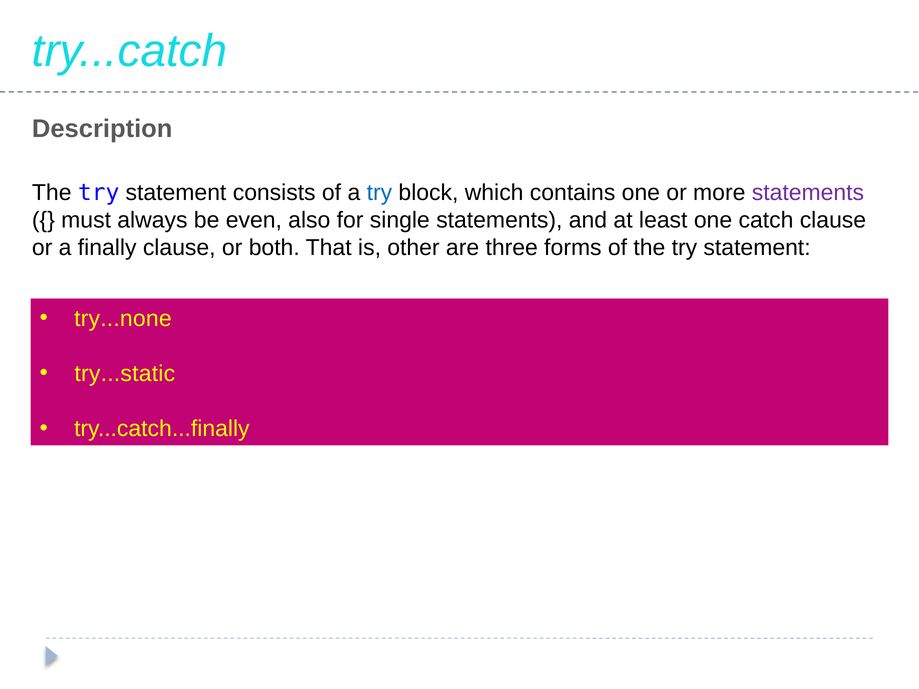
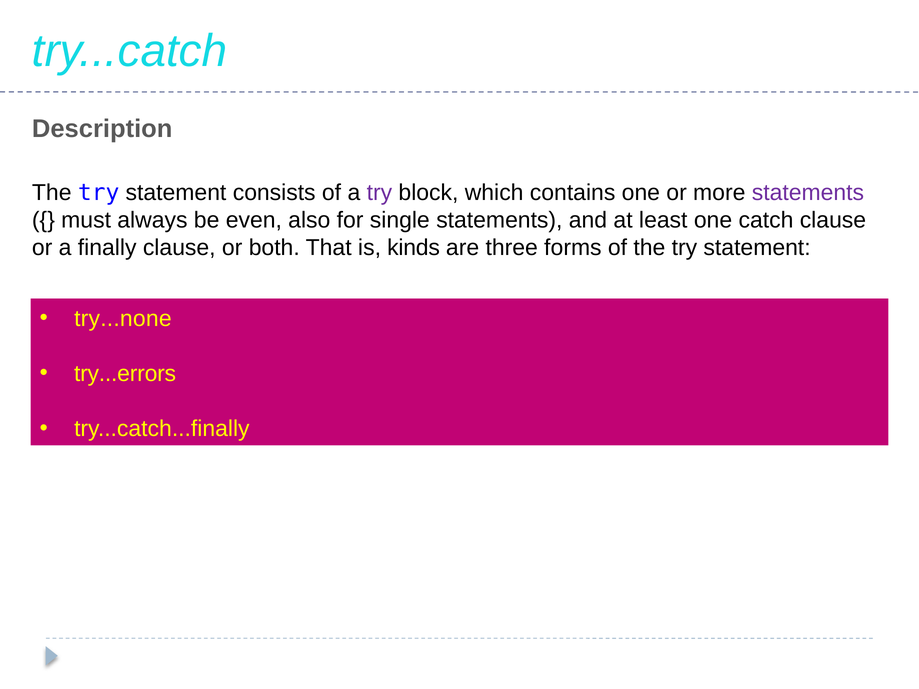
try colour: blue -> purple (379, 193)
other: other -> kinds (414, 248)
try...static: try...static -> try...errors (125, 374)
